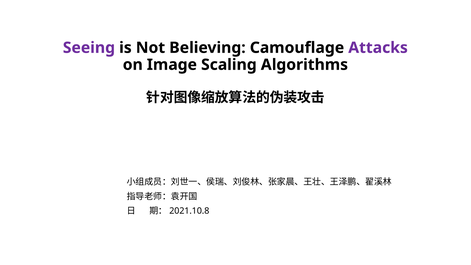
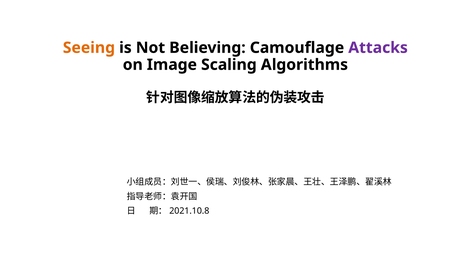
Seeing colour: purple -> orange (89, 48)
